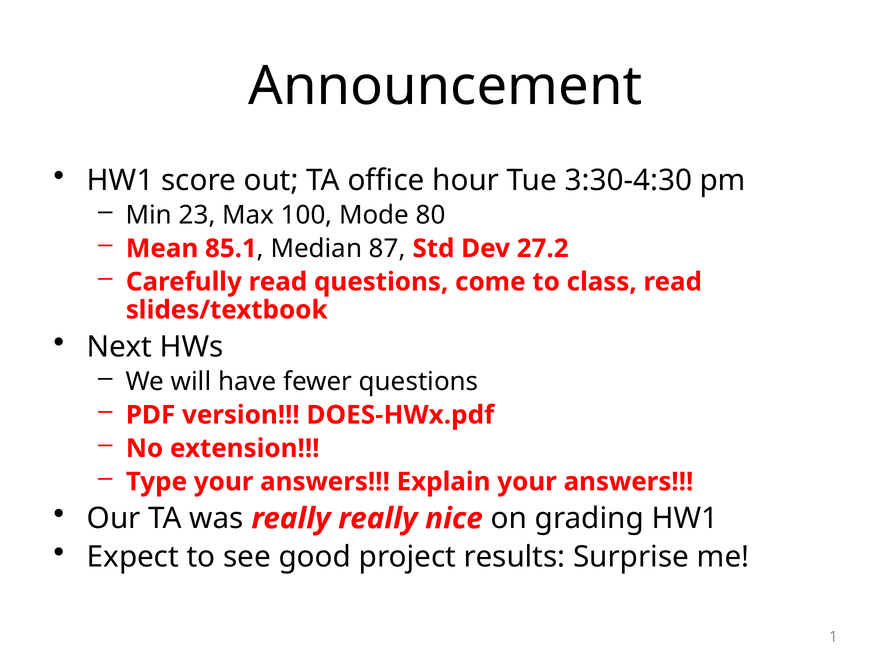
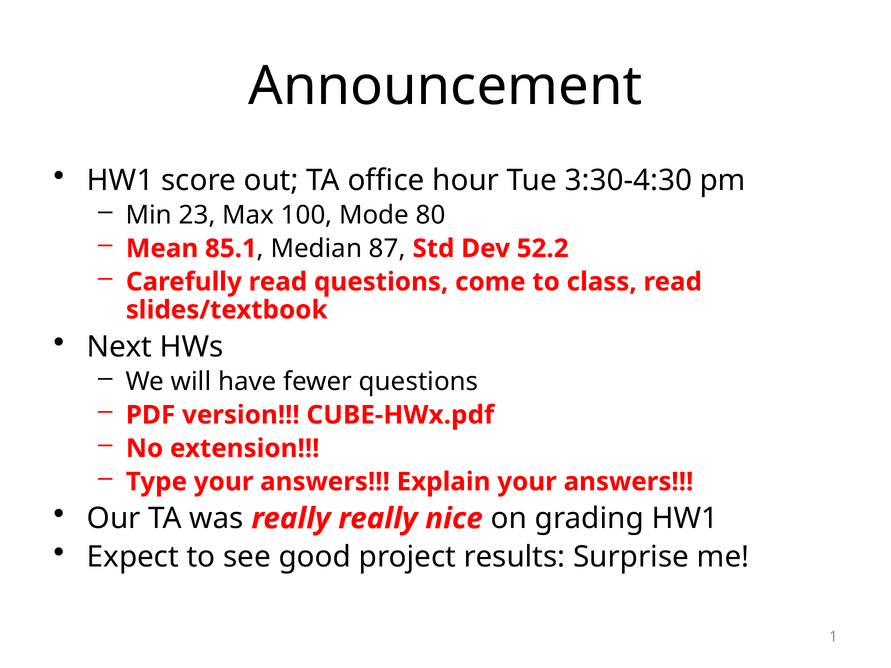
27.2: 27.2 -> 52.2 (543, 249)
DOES-HWx.pdf: DOES-HWx.pdf -> CUBE-HWx.pdf (400, 415)
